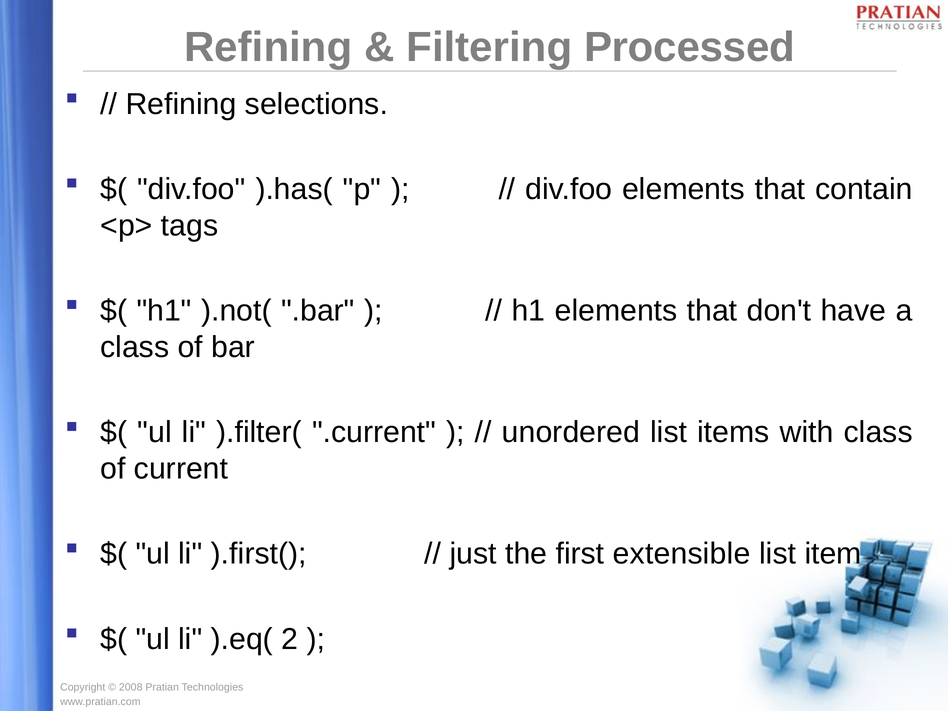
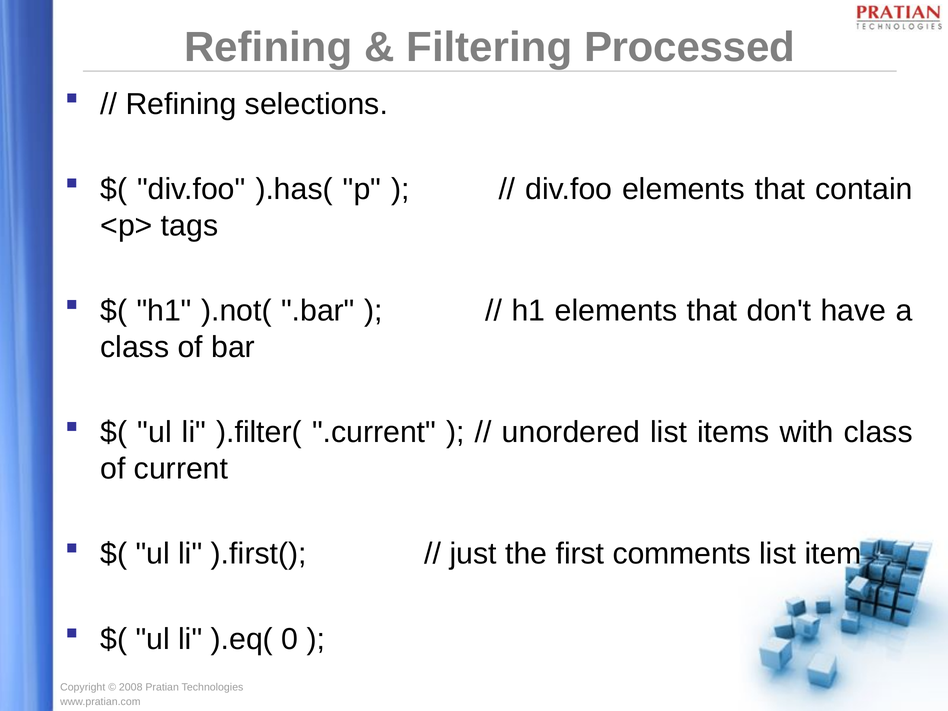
extensible: extensible -> comments (682, 554)
2: 2 -> 0 (290, 639)
